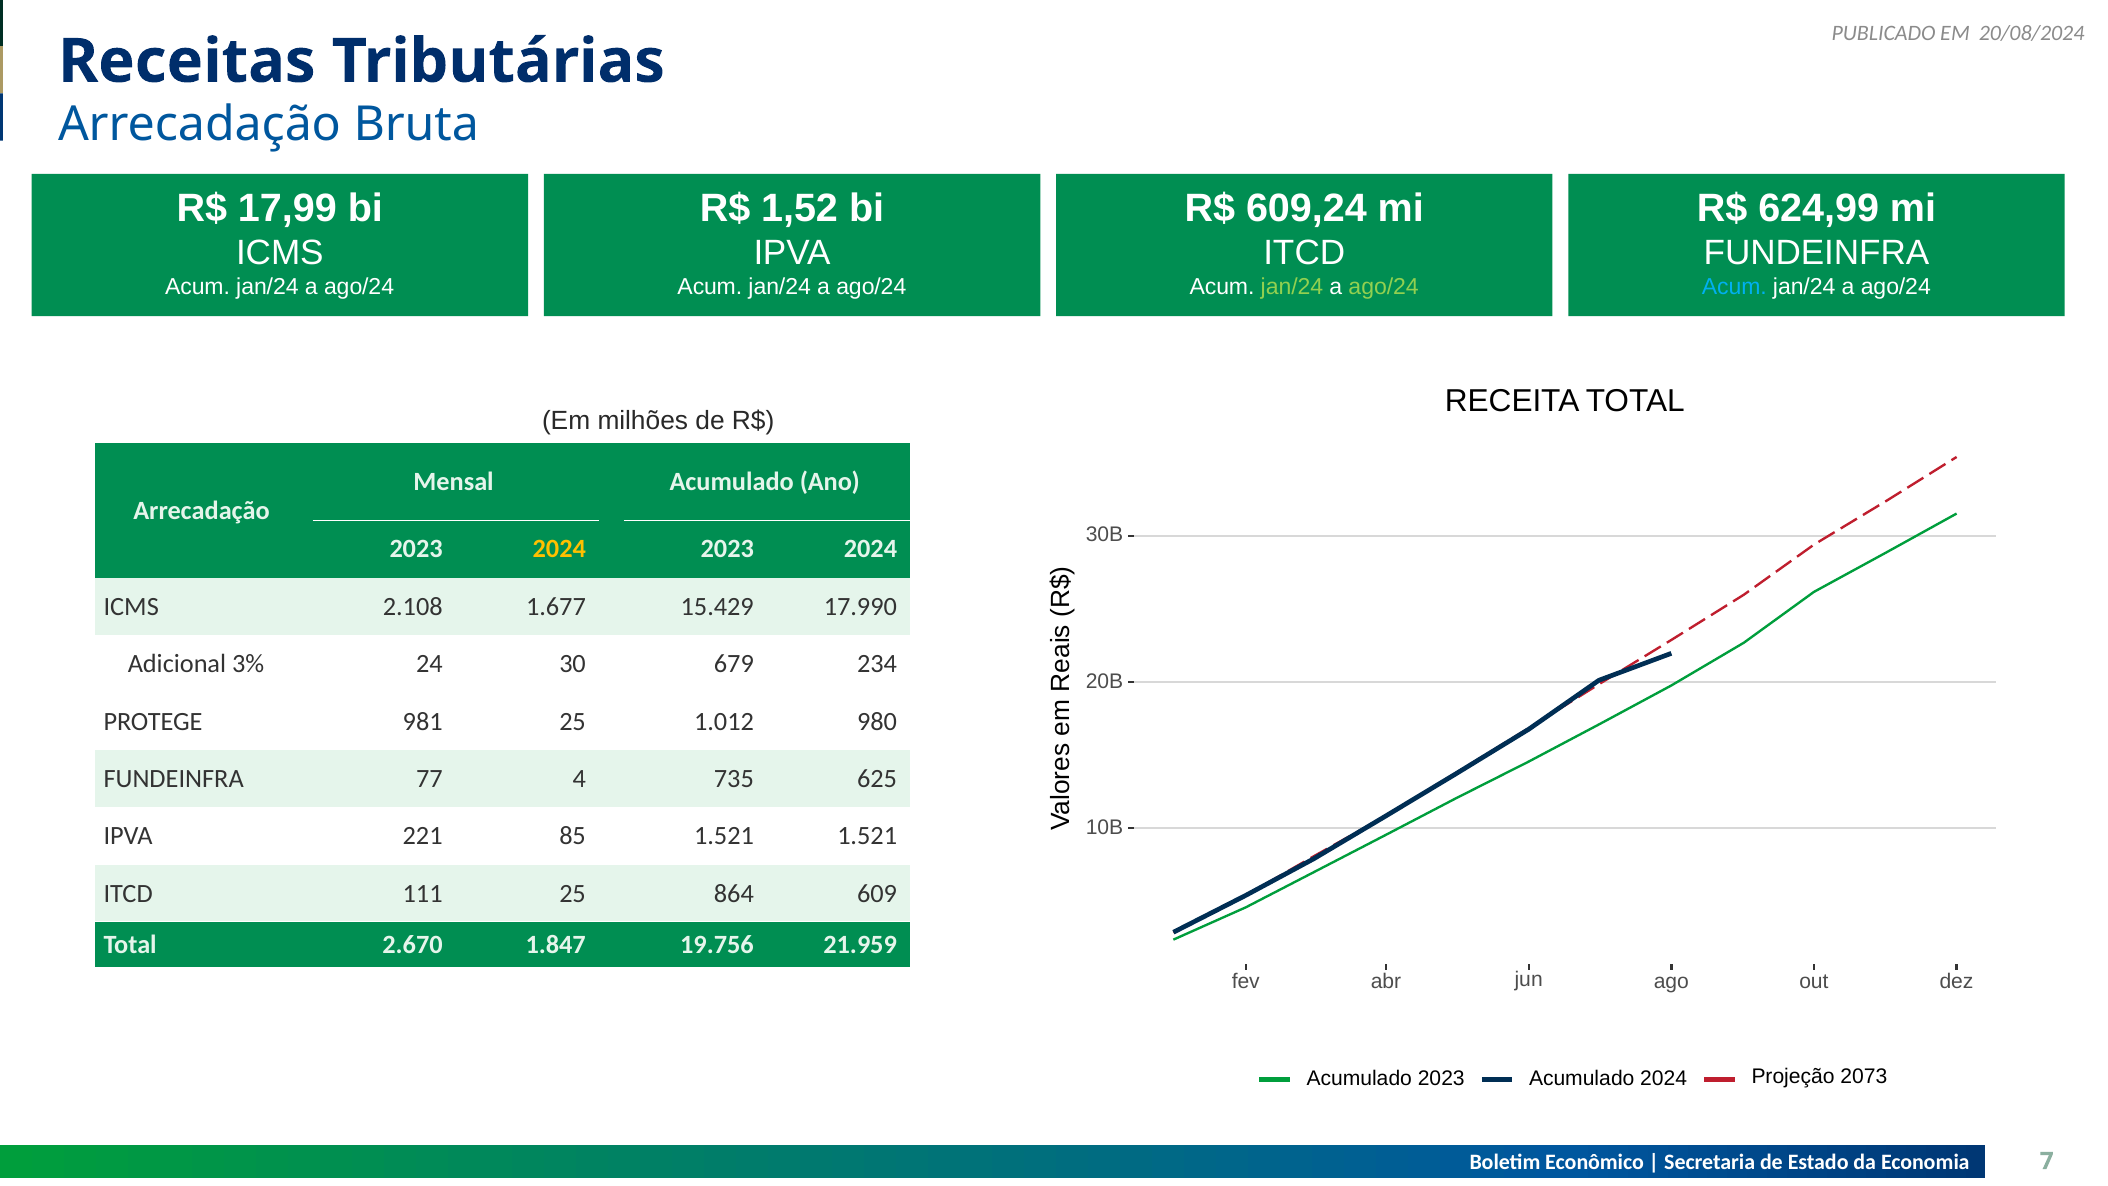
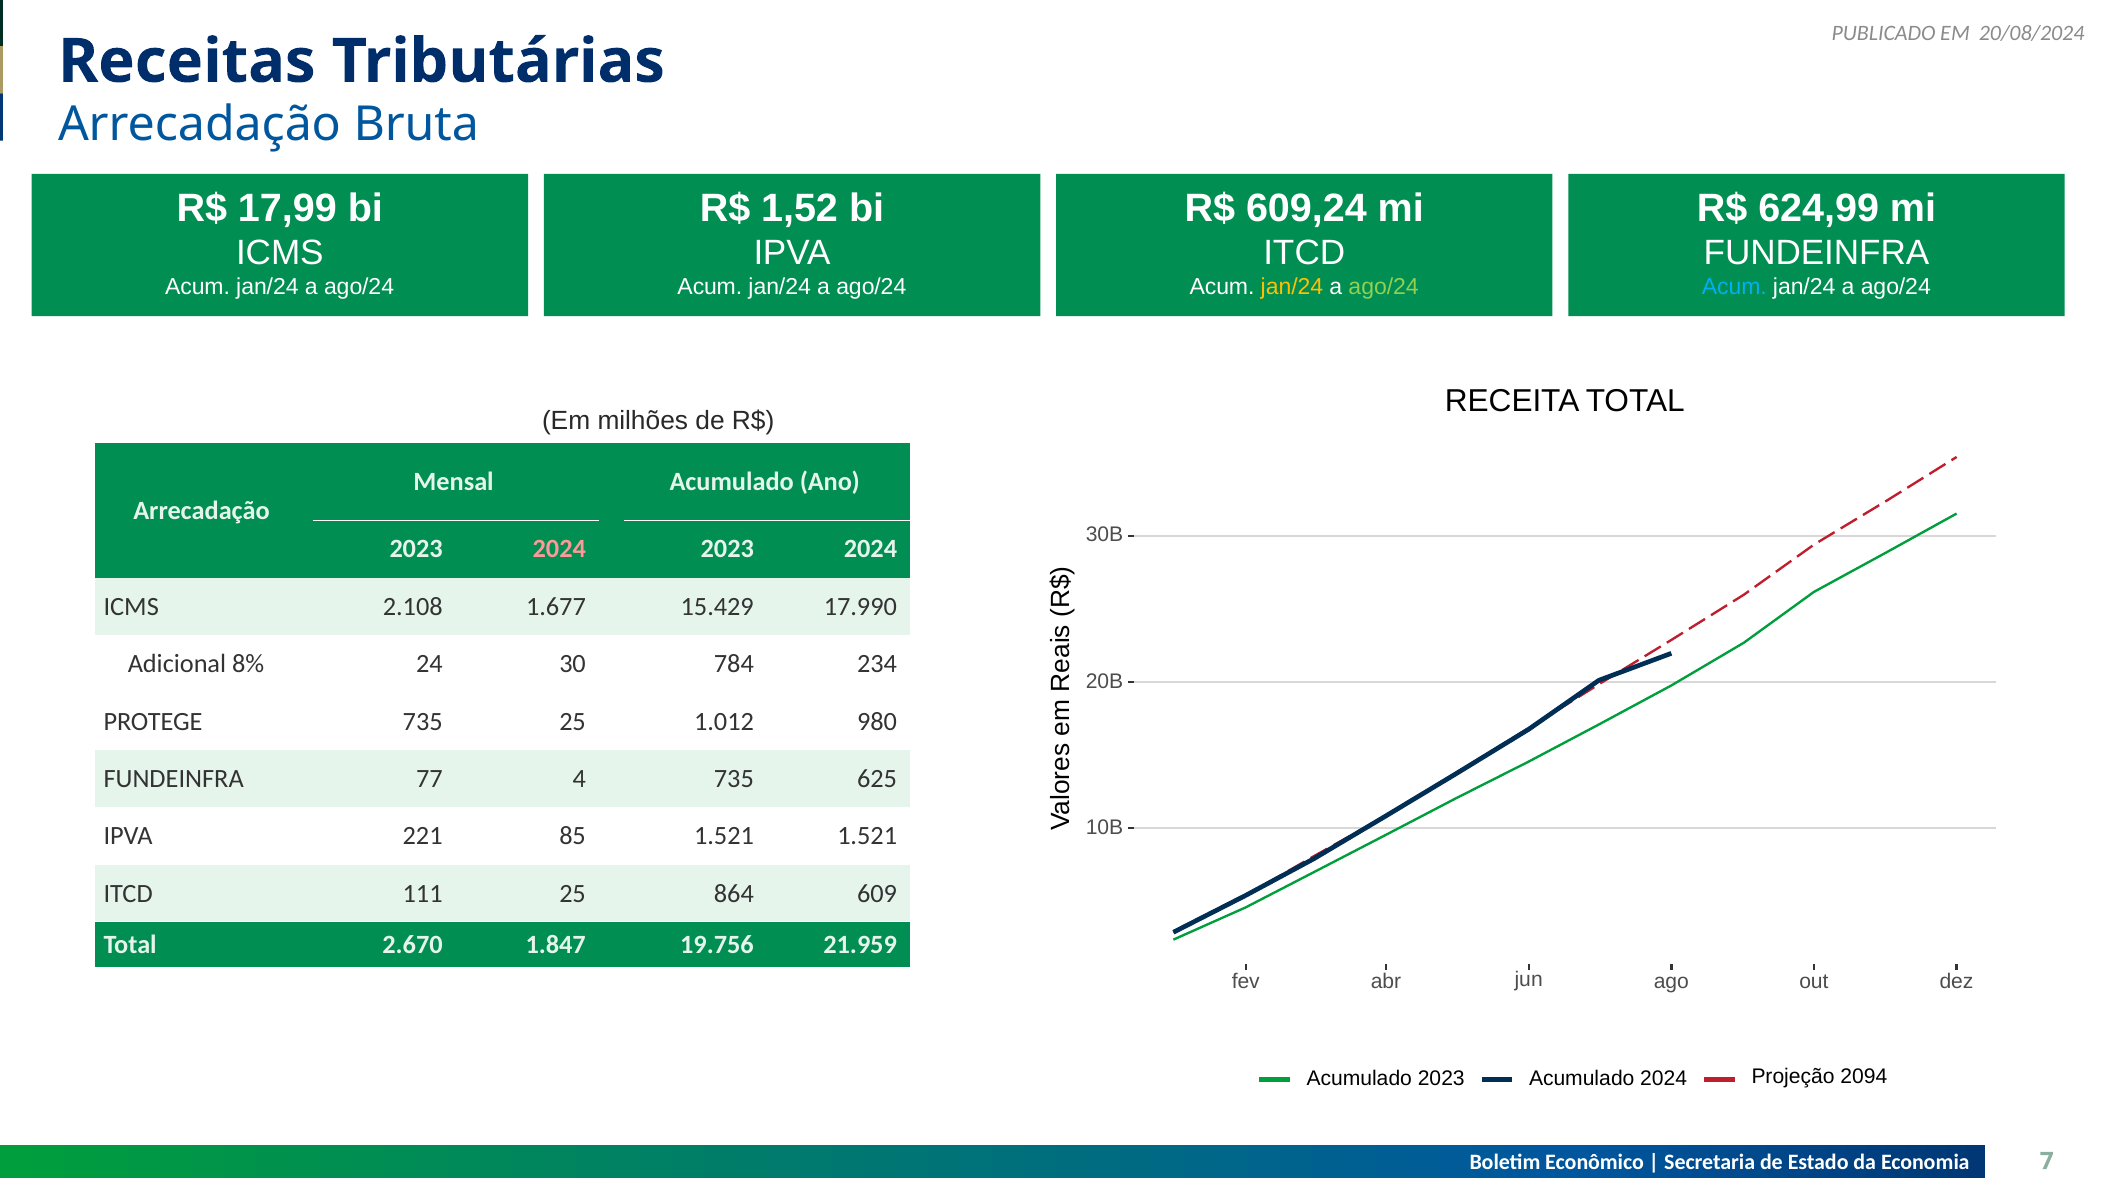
jan/24 colour: light green -> yellow (1292, 287)
2024 colour: yellow -> pink (559, 549)
3%: 3% -> 8% (248, 664)
679: 679 -> 784 (734, 664)
PROTEGE 981: 981 -> 735 (423, 721)
2073: 2073 -> 2094 (1864, 1077)
